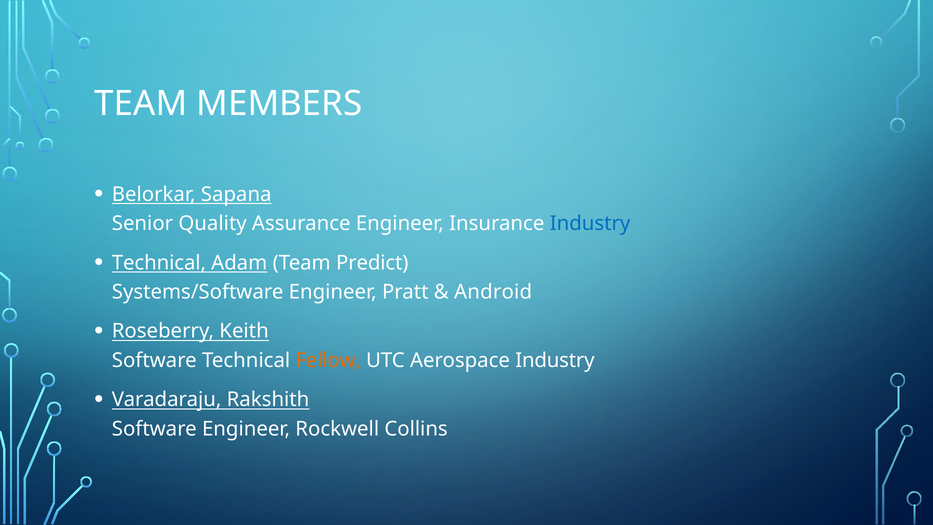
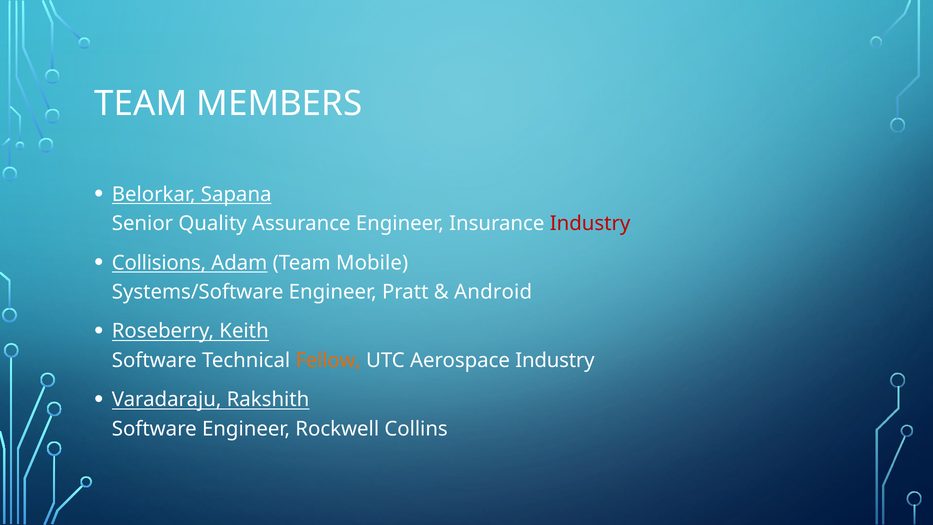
Industry colour: blue -> red (590, 224)
Technical: Technical -> Collisions (159, 263)
Predict: Predict -> Mobile (372, 263)
